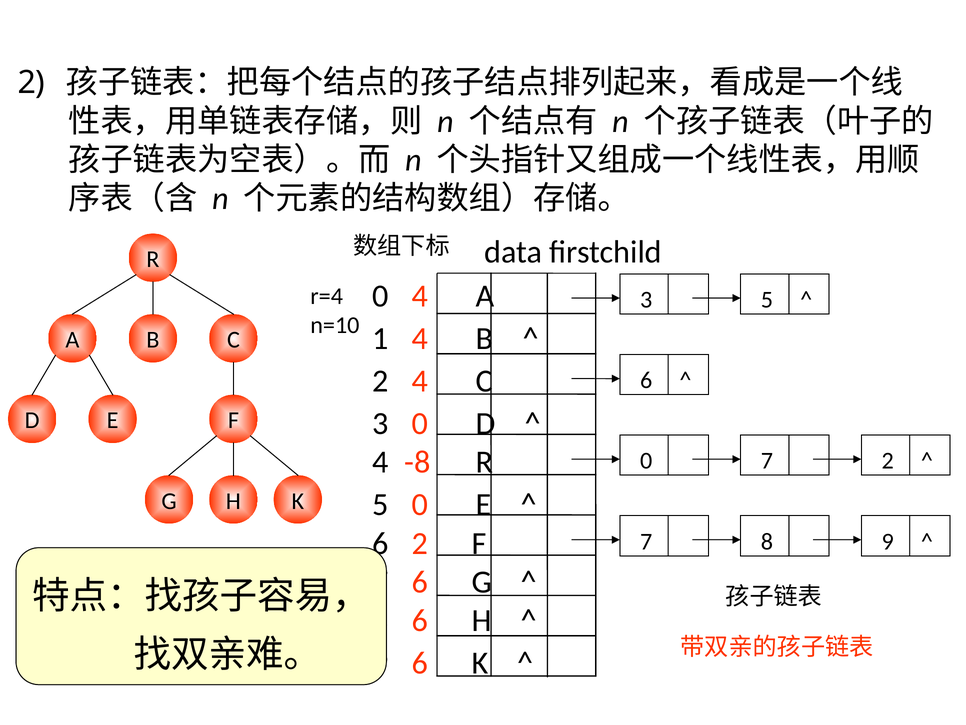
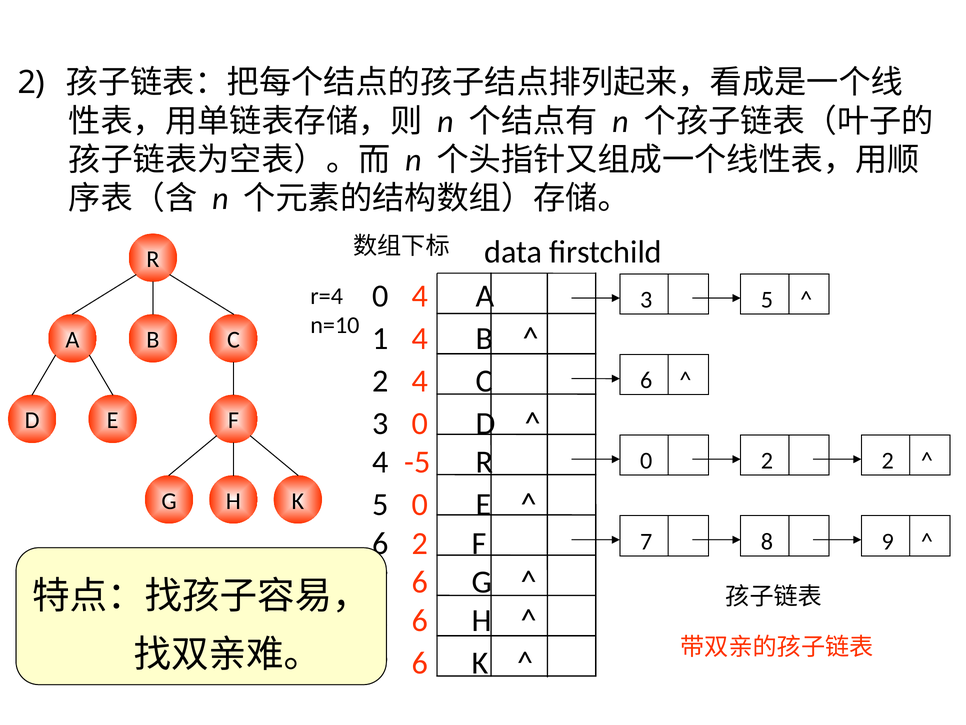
-8: -8 -> -5 (417, 462)
7: 7 -> 2 (767, 461)
